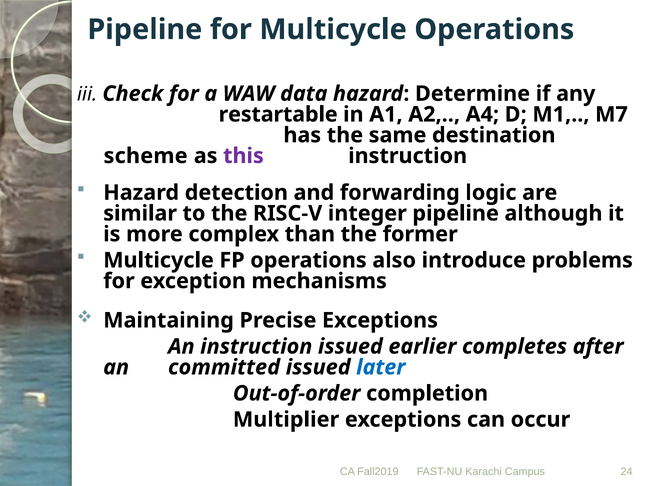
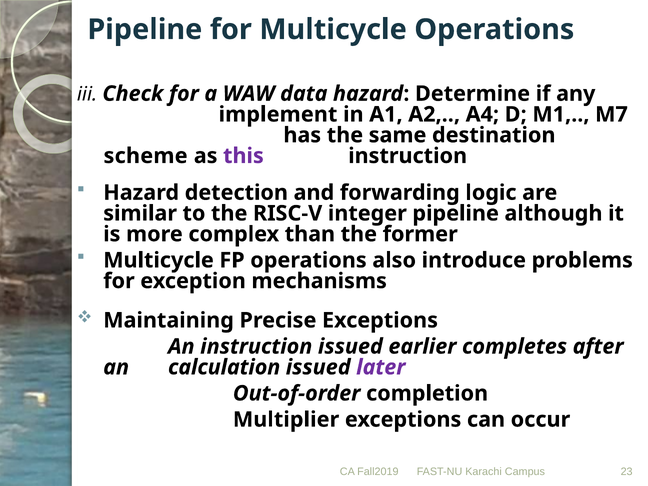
restartable: restartable -> implement (278, 114)
committed: committed -> calculation (224, 367)
later colour: blue -> purple (381, 367)
24: 24 -> 23 (627, 472)
